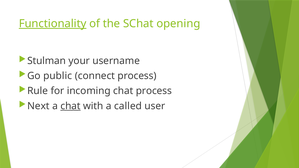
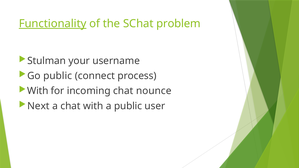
opening: opening -> problem (178, 24)
Rule: Rule -> With (38, 91)
chat process: process -> nounce (154, 91)
chat underline: present -> none (70, 106)
a called: called -> public (128, 106)
